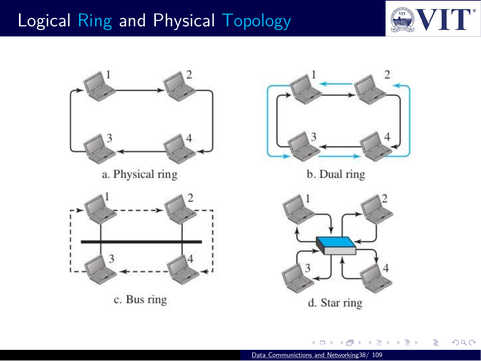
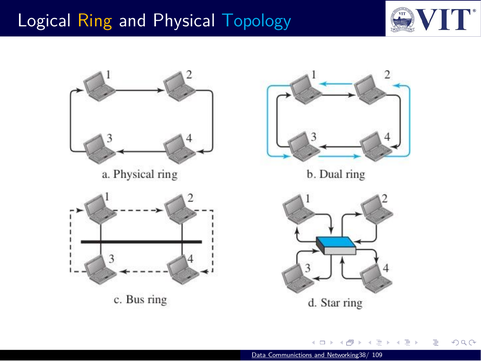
Ring colour: light blue -> yellow (95, 20)
